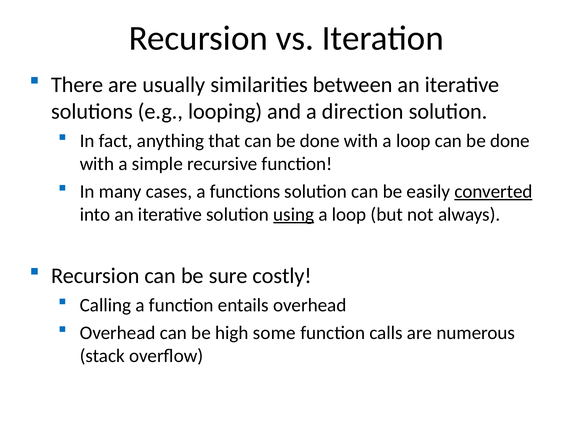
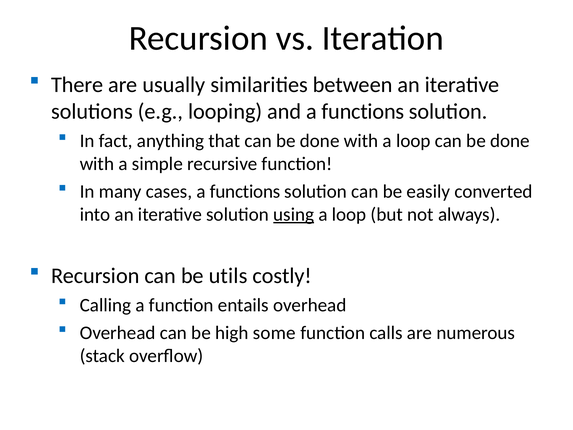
and a direction: direction -> functions (363, 111)
converted underline: present -> none (493, 191)
sure: sure -> utils (228, 276)
